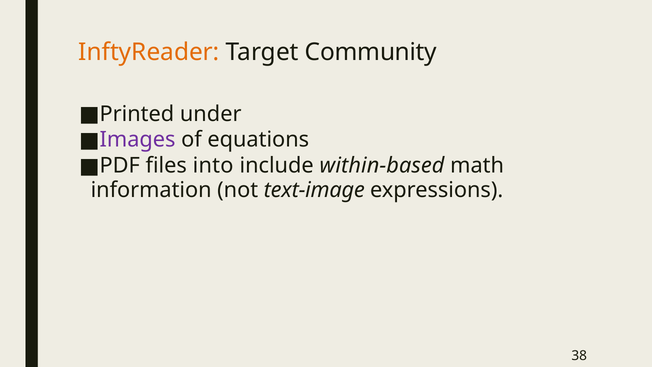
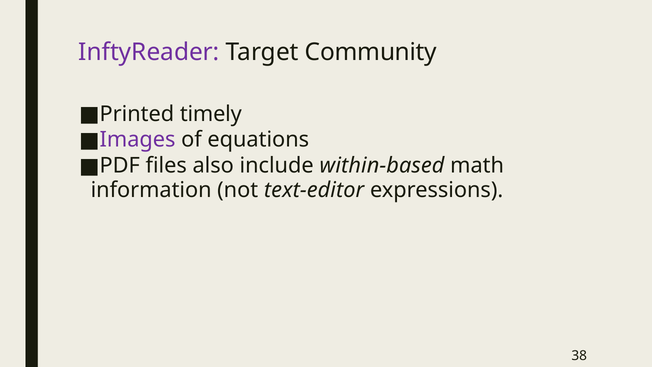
InftyReader colour: orange -> purple (149, 52)
under: under -> timely (211, 114)
into: into -> also (213, 166)
text-image: text-image -> text-editor (314, 190)
